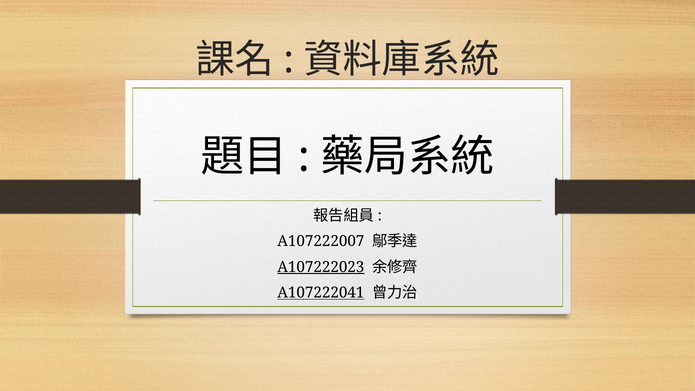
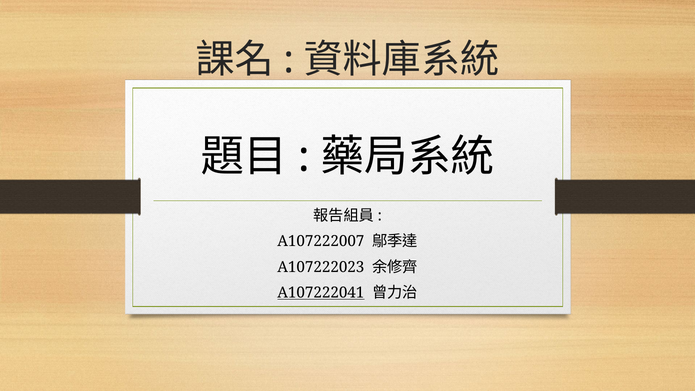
A107222023 underline: present -> none (321, 267)
